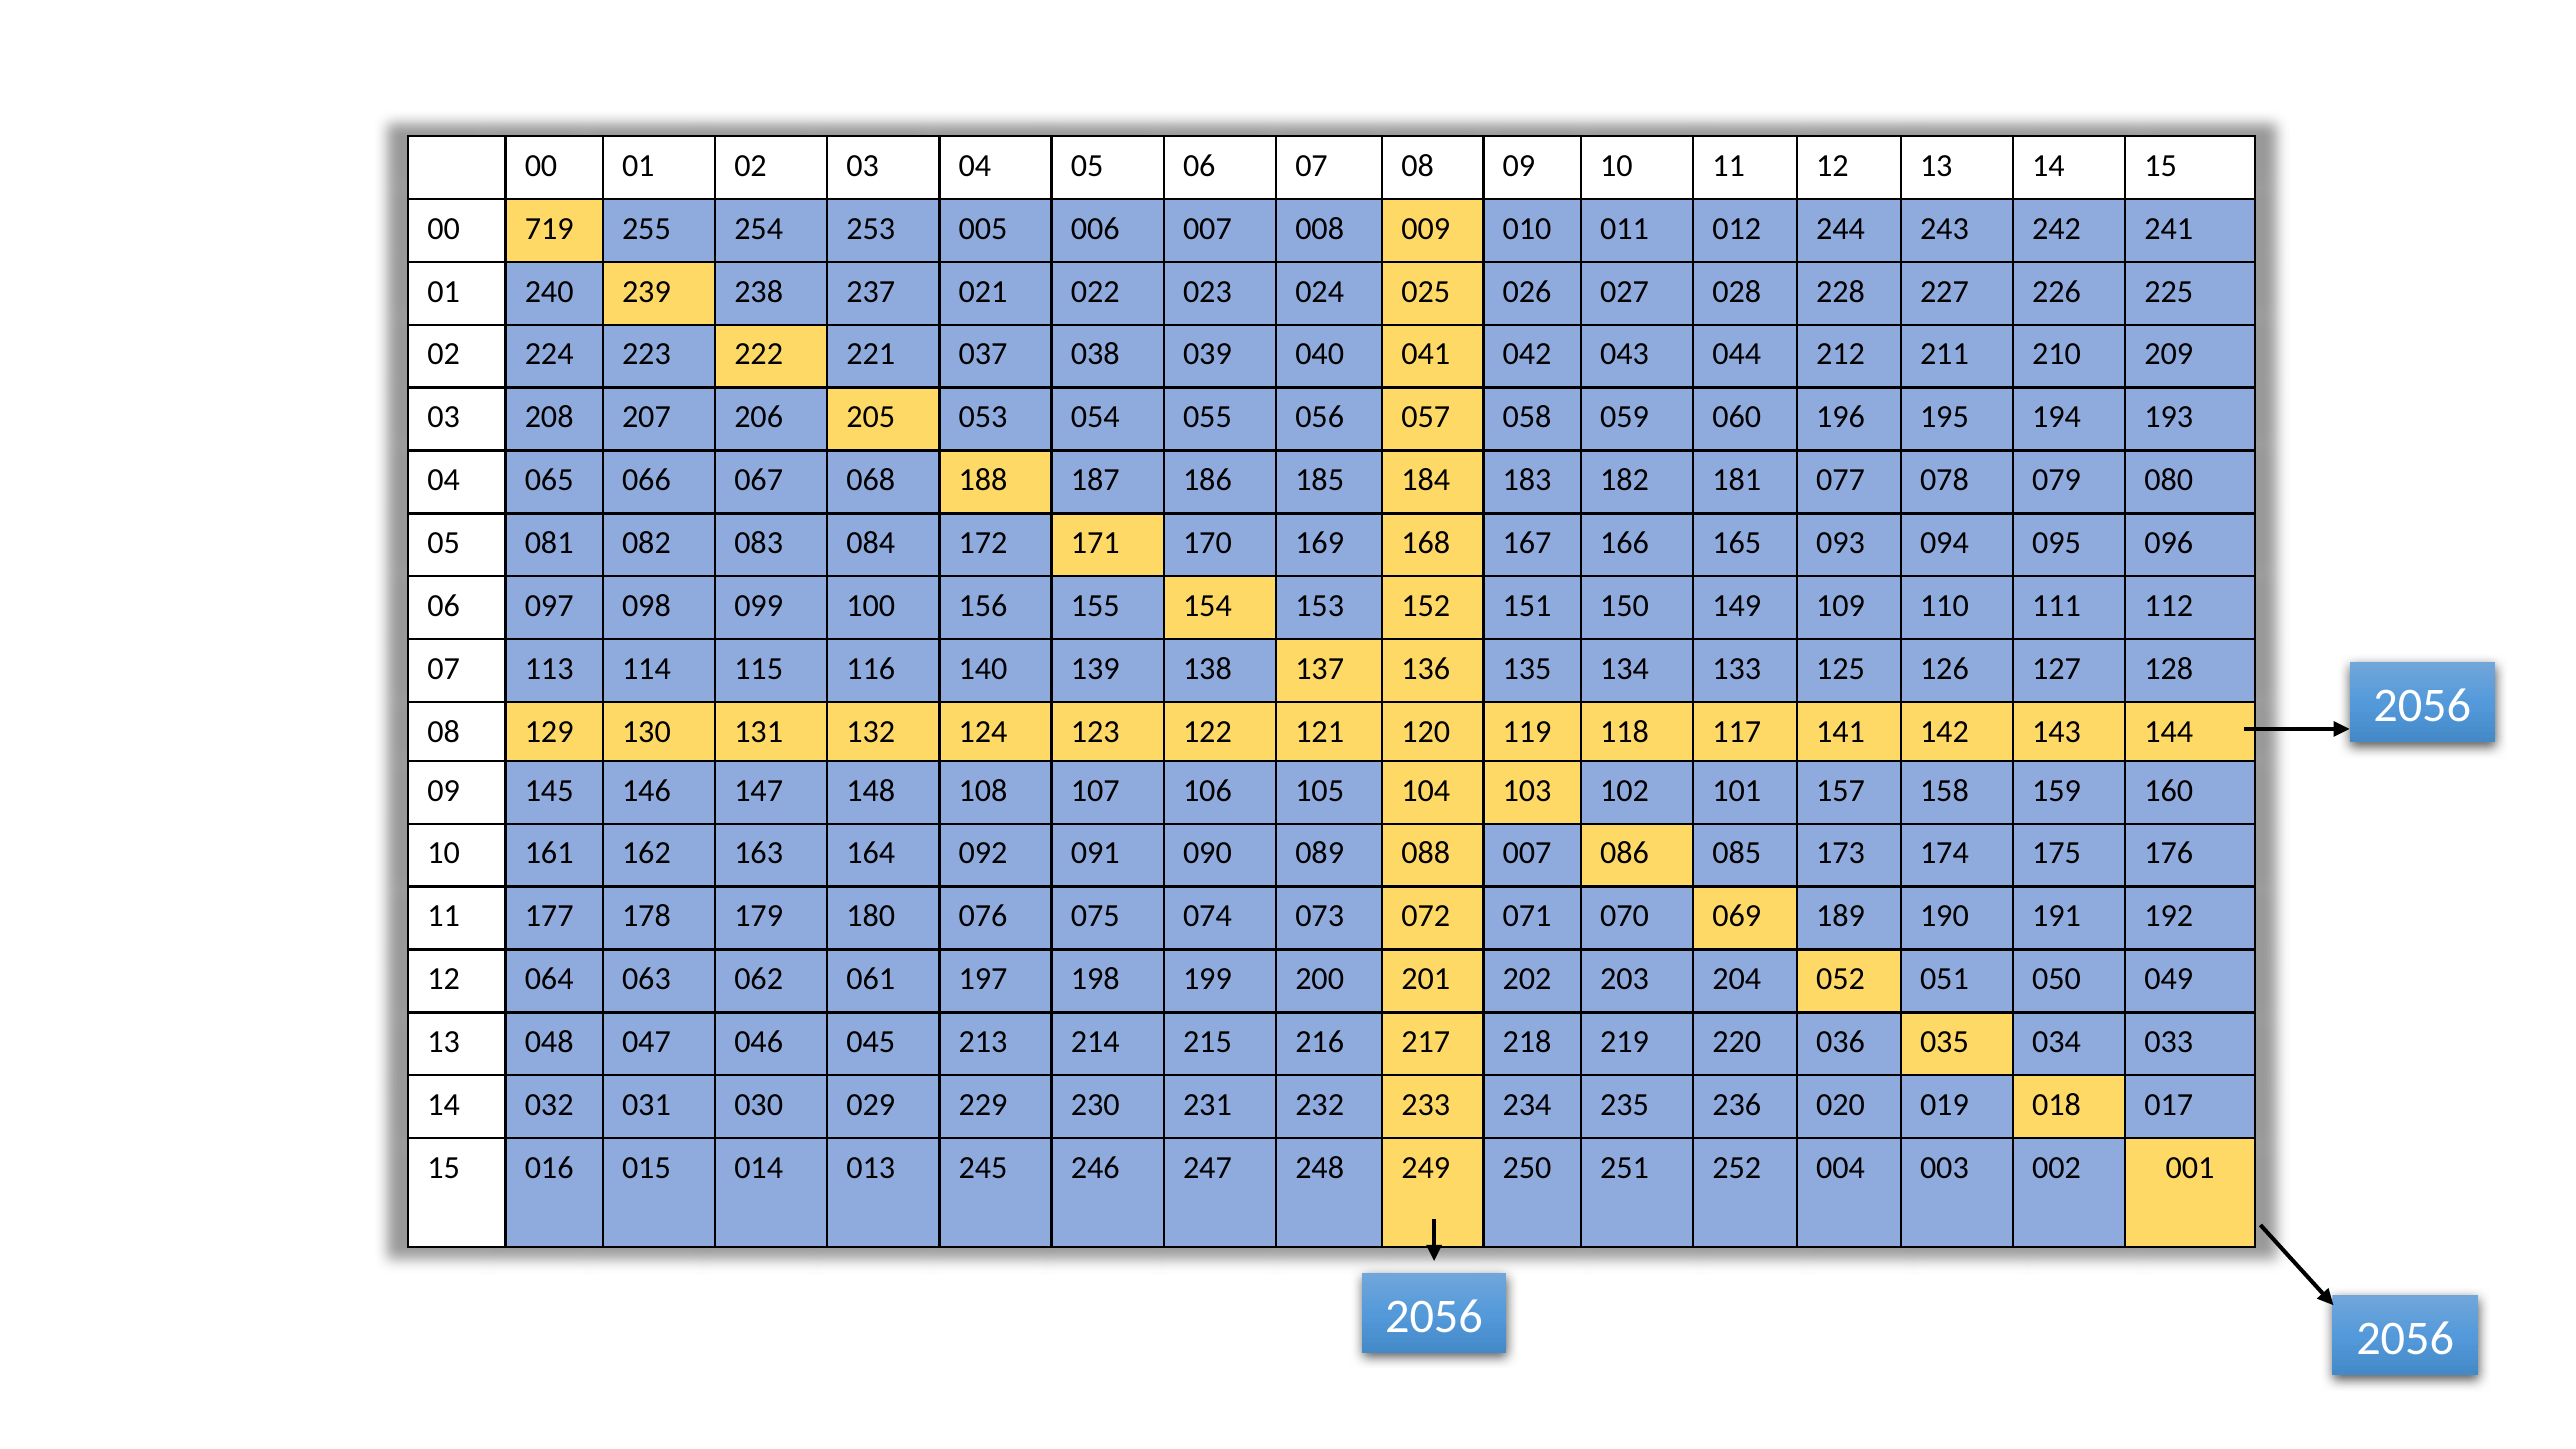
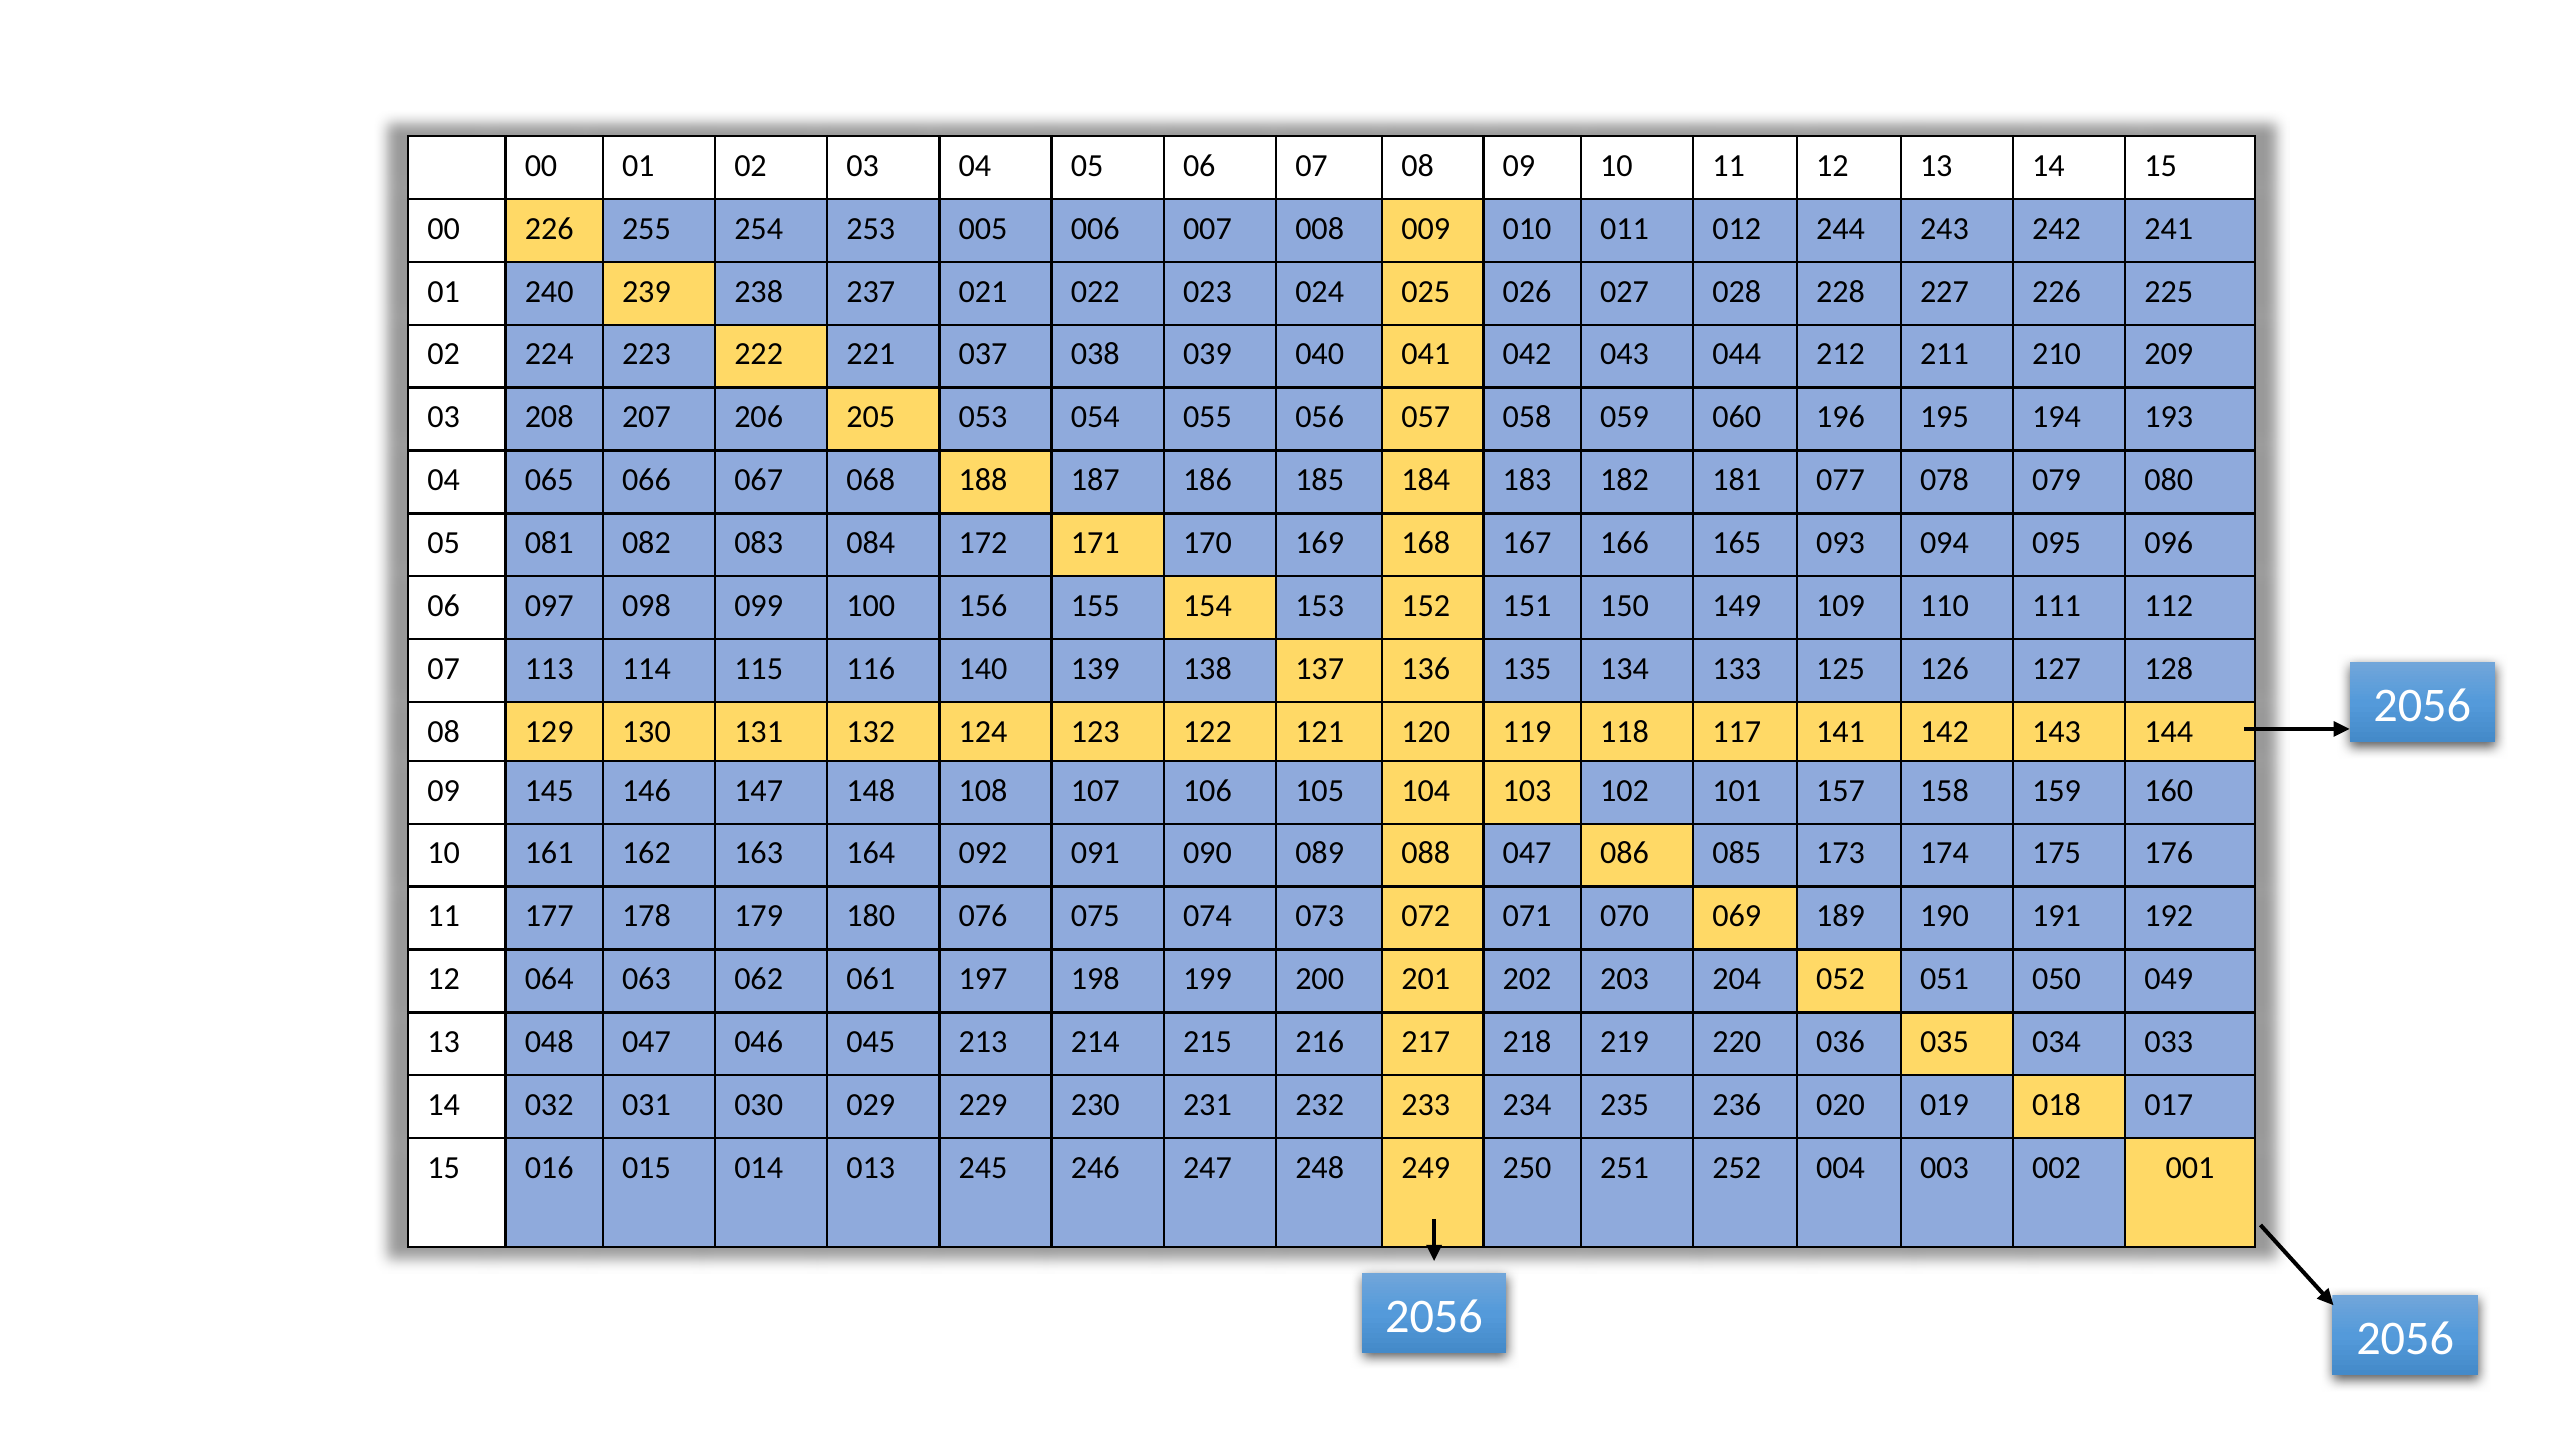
00 719: 719 -> 226 (549, 229)
088 007: 007 -> 047 (1527, 853)
